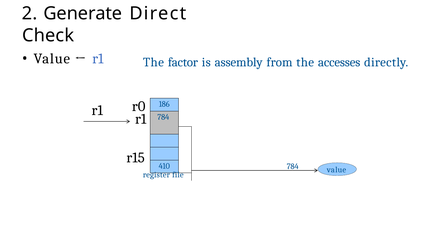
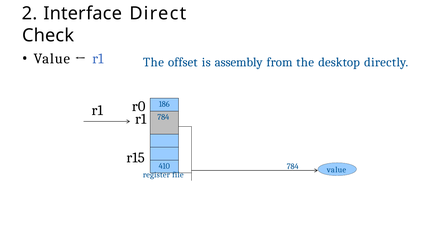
Generate: Generate -> Interface (83, 14)
factor: factor -> offset (183, 62)
accesses: accesses -> desktop (339, 62)
